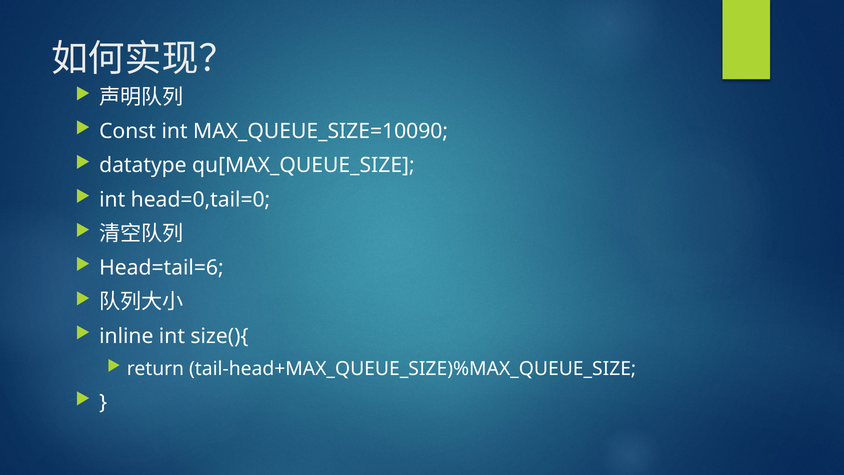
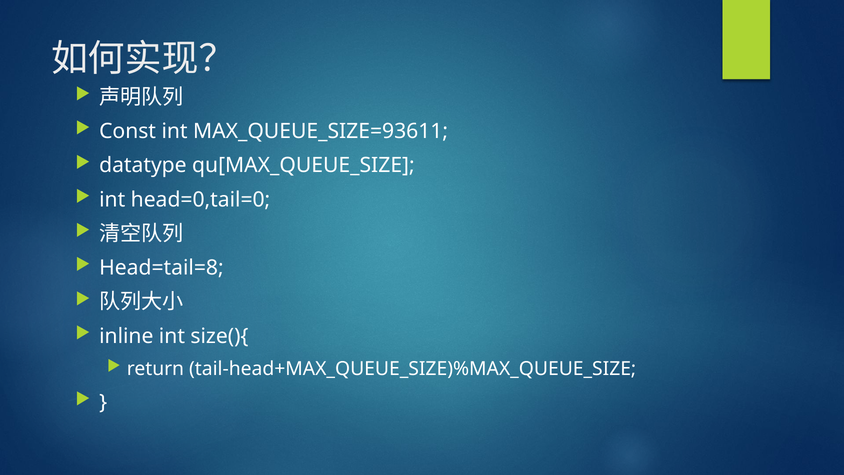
MAX_QUEUE_SIZE=10090: MAX_QUEUE_SIZE=10090 -> MAX_QUEUE_SIZE=93611 (321, 131)
Head=tail=6: Head=tail=6 -> Head=tail=8 (161, 268)
